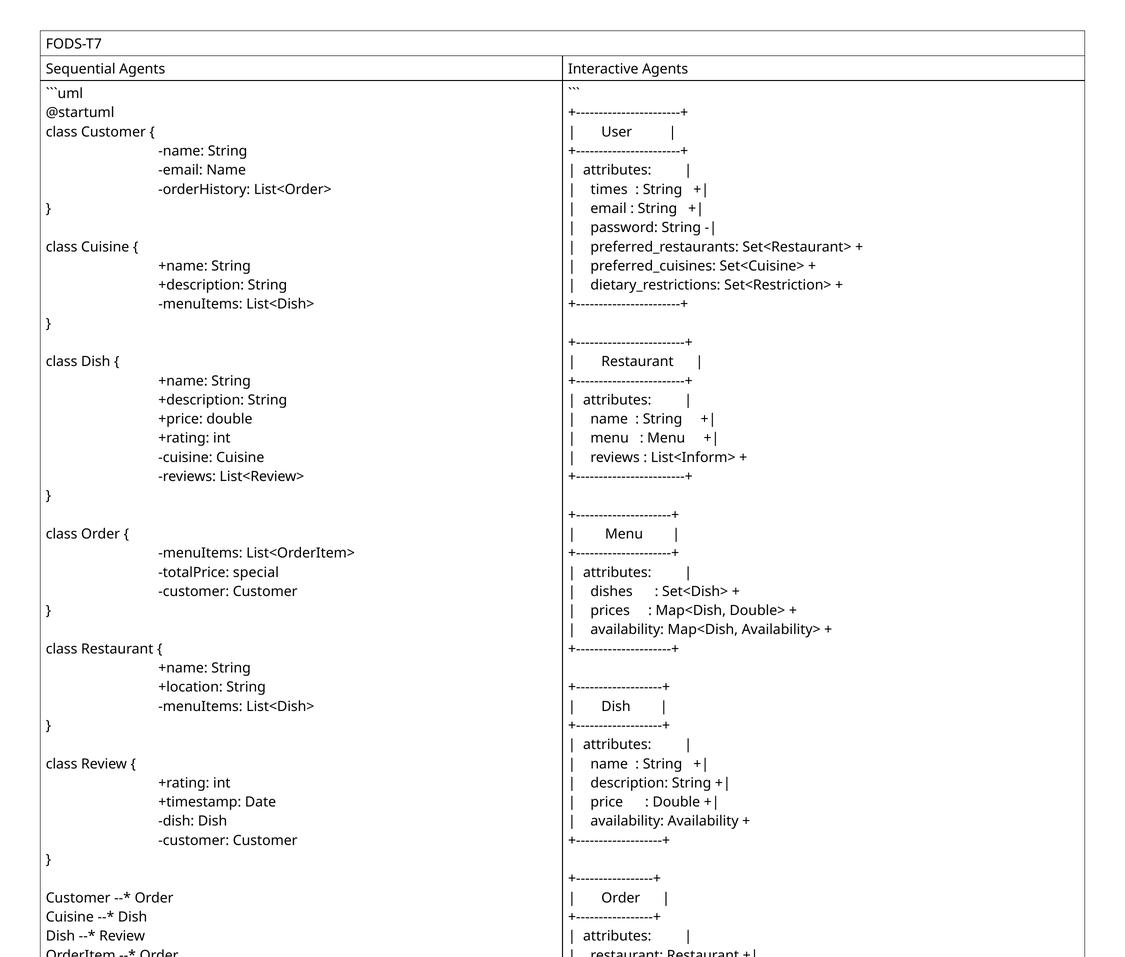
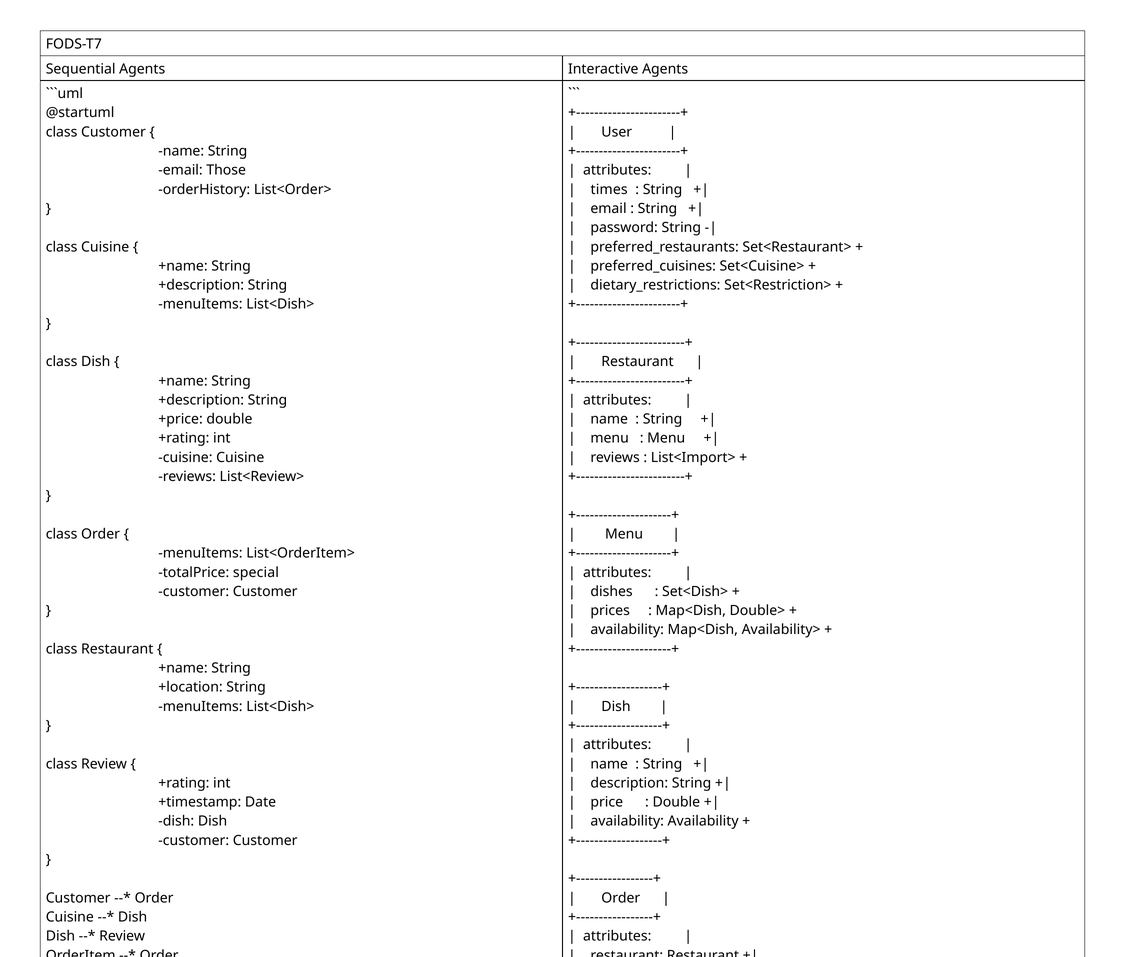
email Name: Name -> Those (226, 170)
List<Inform>: List<Inform> -> List<Import> (693, 457)
